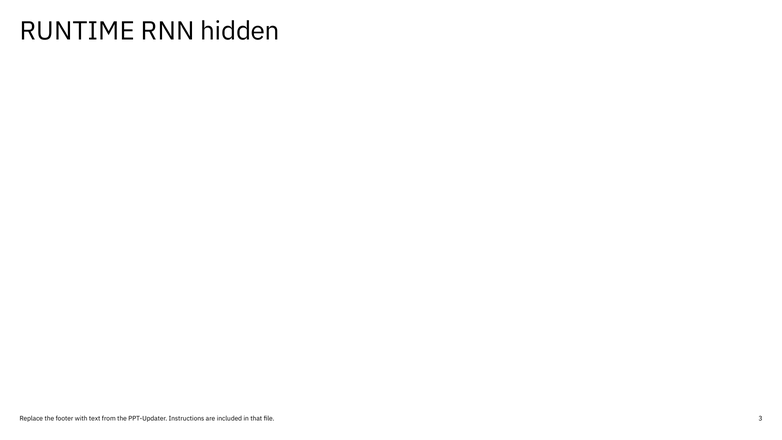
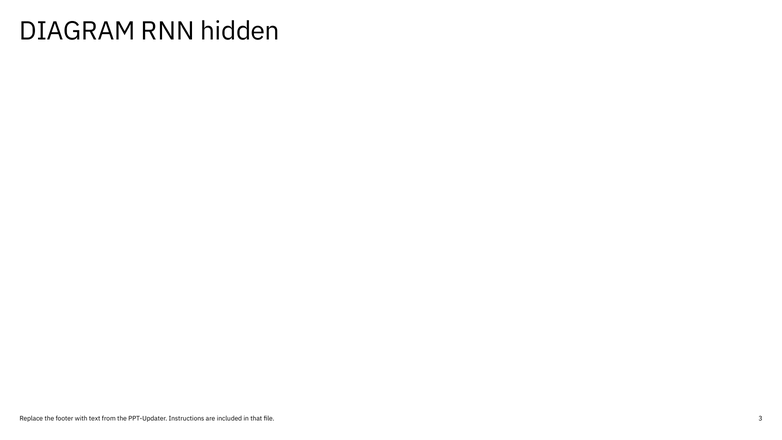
RUNTIME: RUNTIME -> DIAGRAM (77, 31)
